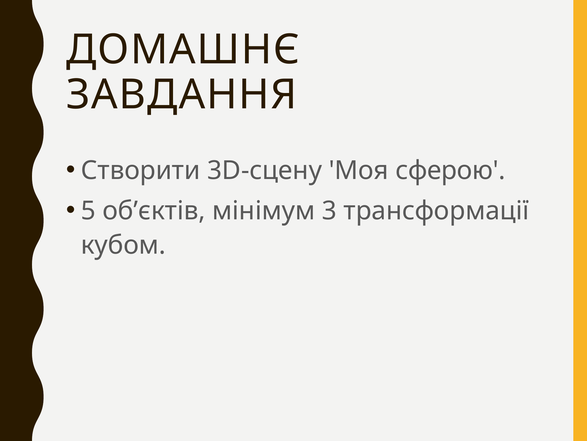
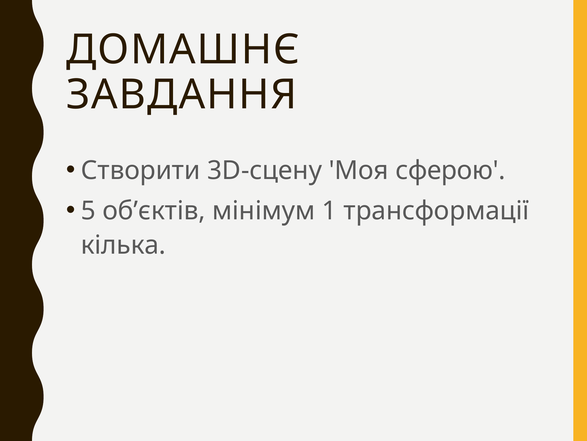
3: 3 -> 1 (329, 210)
кубом: кубом -> кілька (123, 245)
